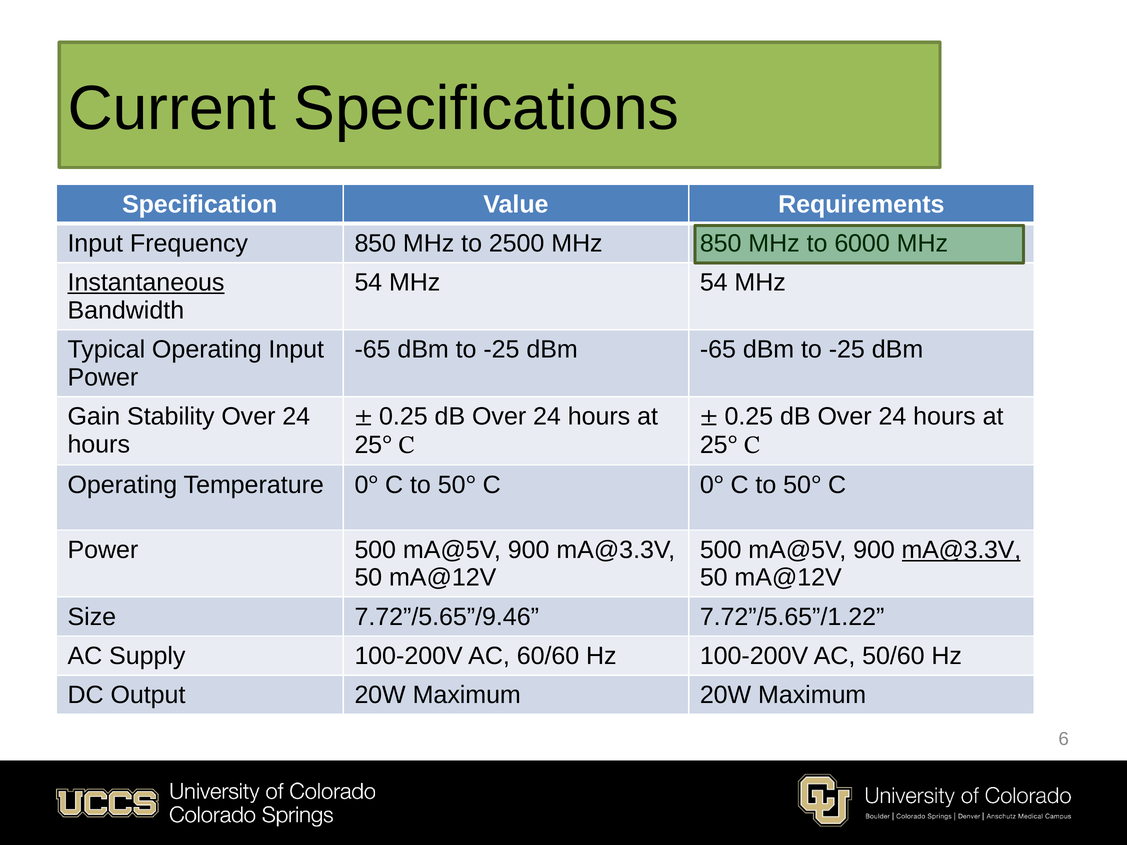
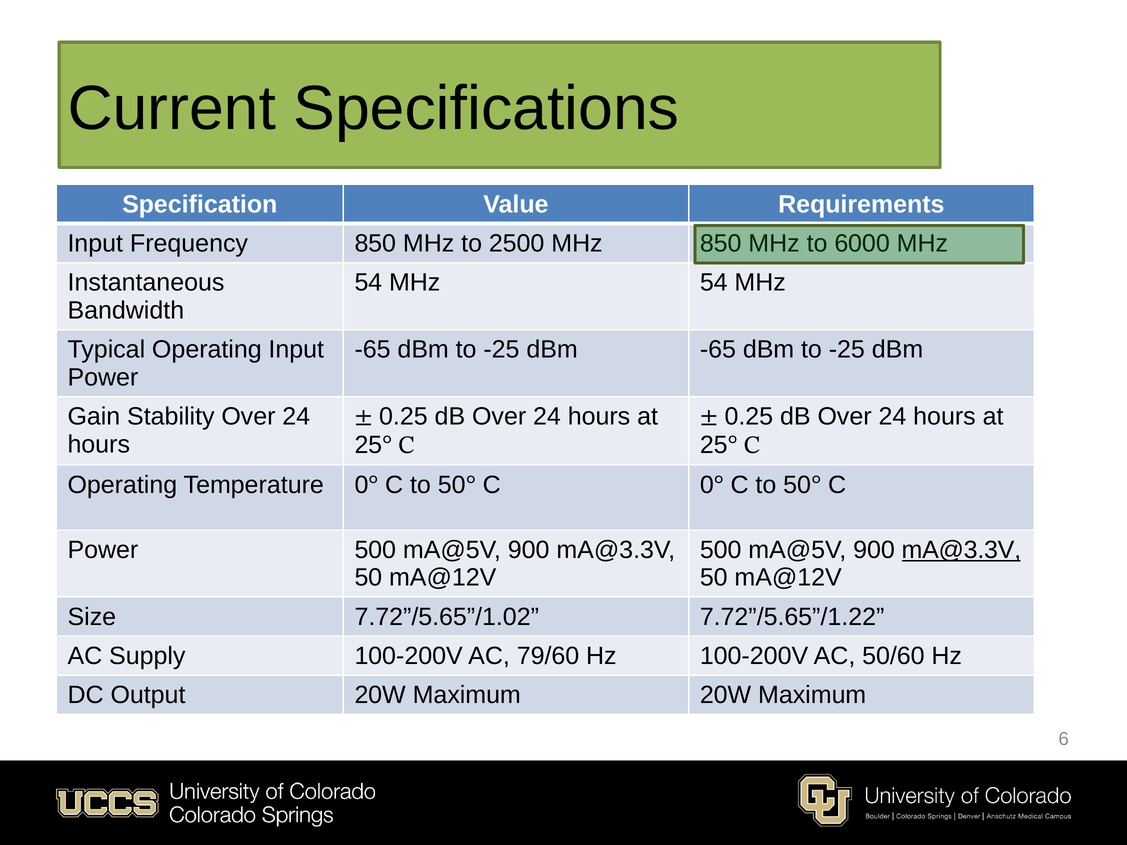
Instantaneous underline: present -> none (146, 283)
7.72”/5.65”/9.46: 7.72”/5.65”/9.46 -> 7.72”/5.65”/1.02 (447, 617)
60/60: 60/60 -> 79/60 (548, 656)
